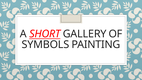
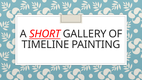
SYMBOLS: SYMBOLS -> TIMELINE (45, 44)
